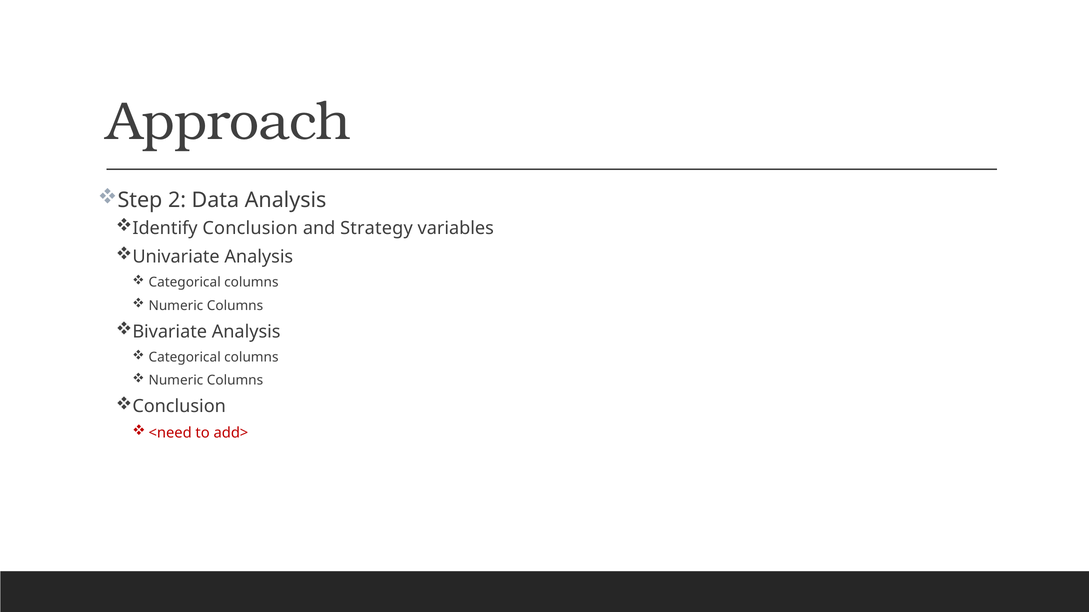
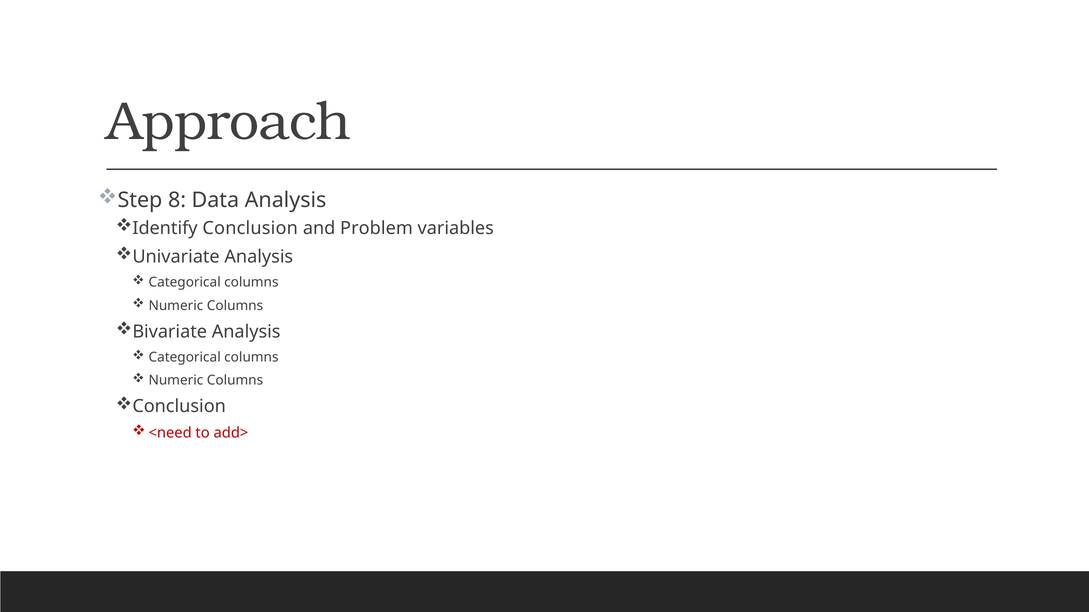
2: 2 -> 8 (177, 201)
Strategy: Strategy -> Problem (377, 229)
